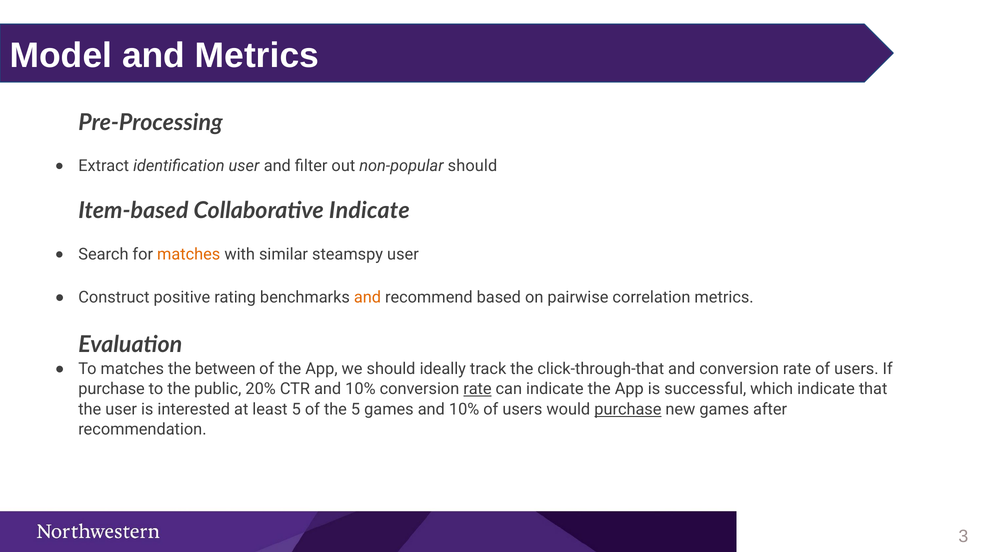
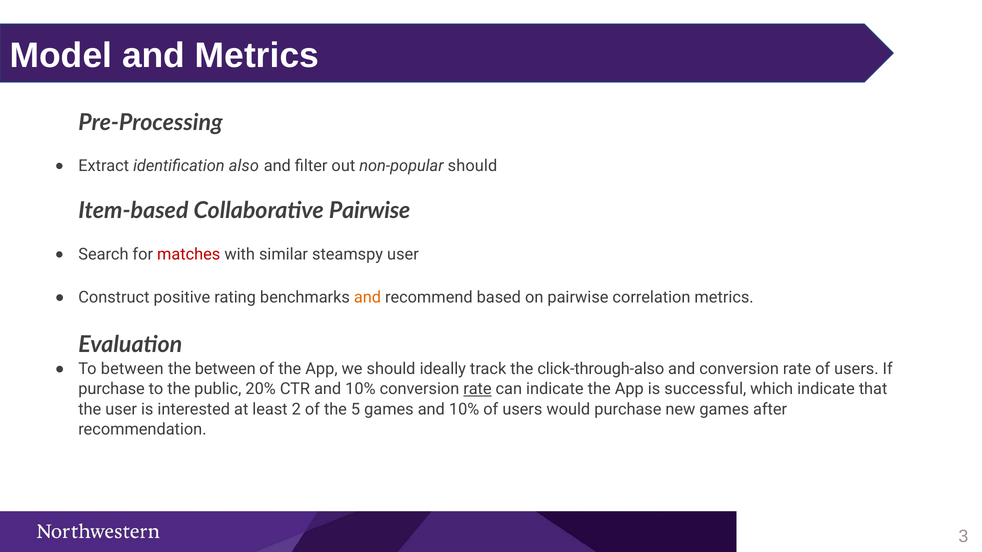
identification user: user -> also (244, 166)
Collaborative Indicate: Indicate -> Pairwise (370, 211)
matches colour: orange -> red (189, 254)
To matches: matches -> between (132, 369)
click-through-that: click-through-that -> click-through-also (601, 369)
least 5: 5 -> 2 (296, 410)
purchase underline: present -> none (628, 410)
